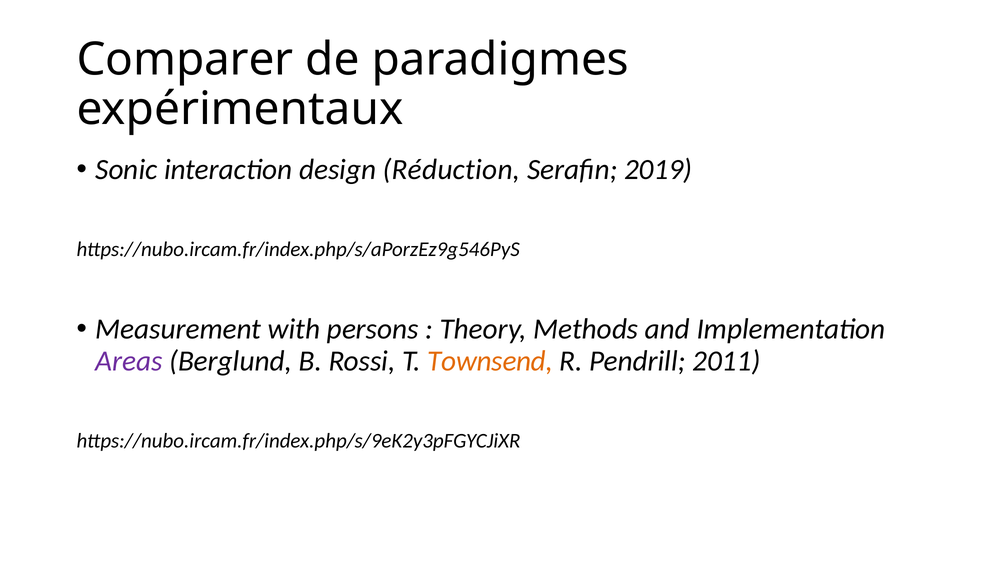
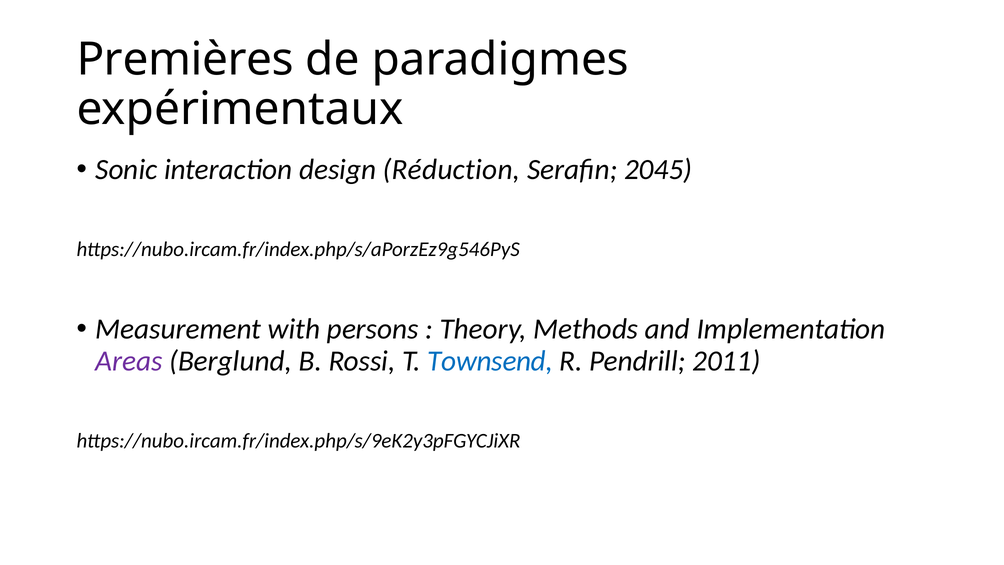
Comparer: Comparer -> Premières (185, 59)
2019: 2019 -> 2045 (658, 170)
Townsend colour: orange -> blue (490, 361)
